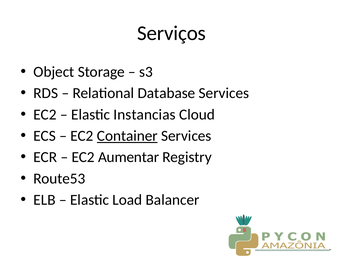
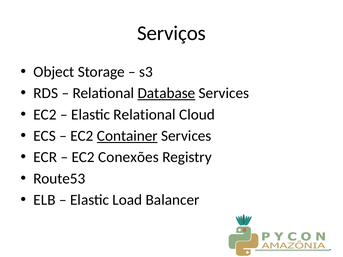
Database underline: none -> present (166, 93)
Elastic Instancias: Instancias -> Relational (145, 115)
Aumentar: Aumentar -> Conexões (128, 157)
